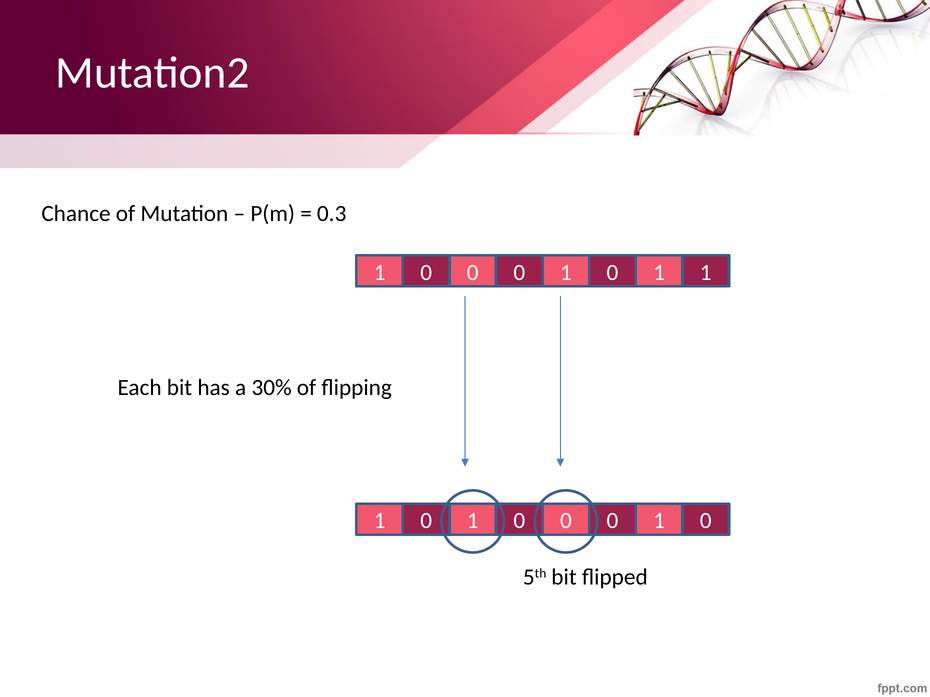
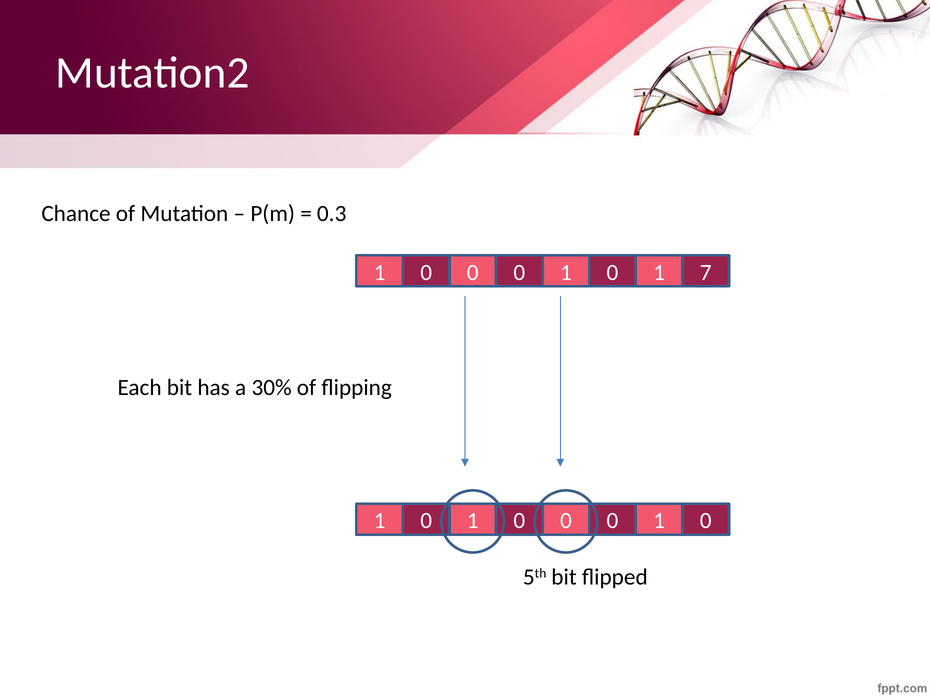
0 1 1: 1 -> 7 (706, 273)
